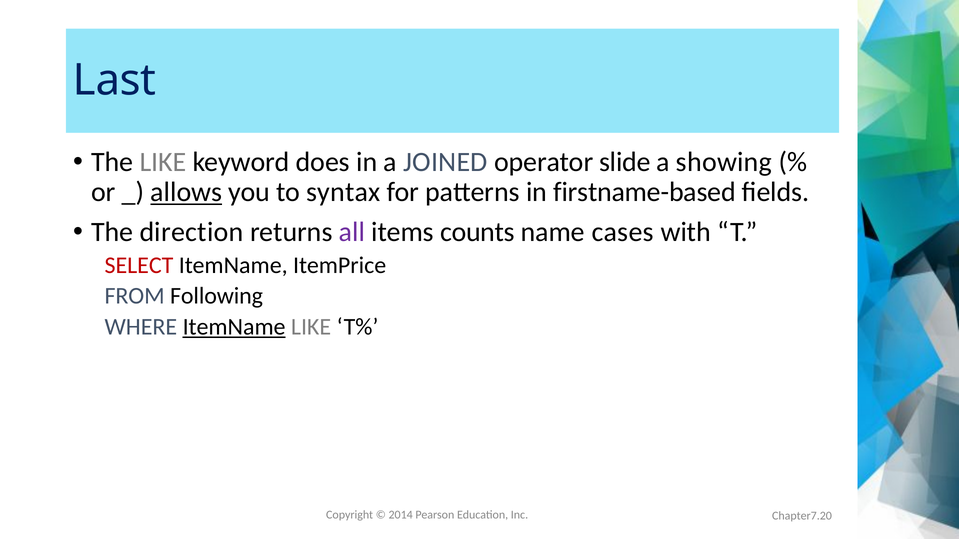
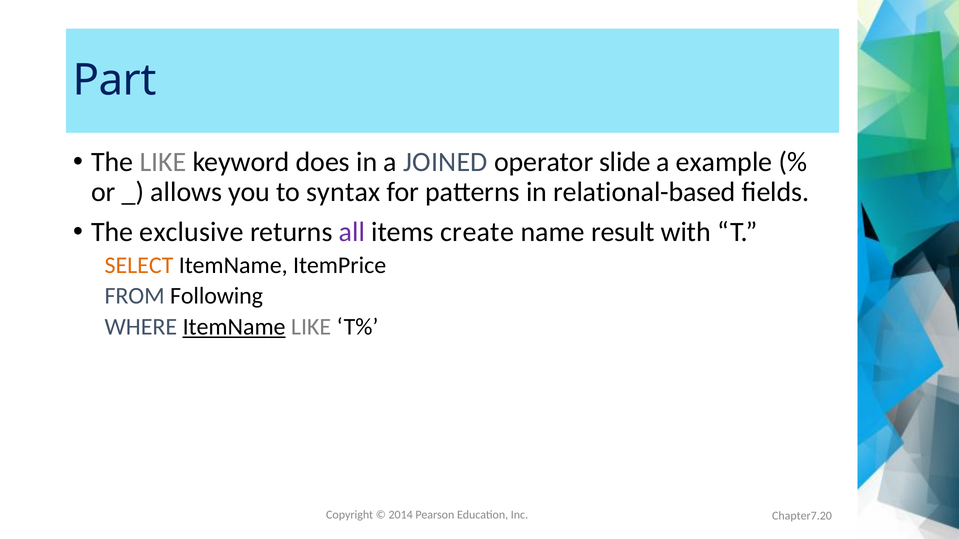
Last: Last -> Part (115, 81)
showing: showing -> example (724, 162)
allows underline: present -> none (186, 192)
firstname-based: firstname-based -> relational-based (645, 192)
direction: direction -> exclusive (192, 232)
counts: counts -> create (477, 232)
cases: cases -> result (623, 232)
SELECT colour: red -> orange (139, 265)
